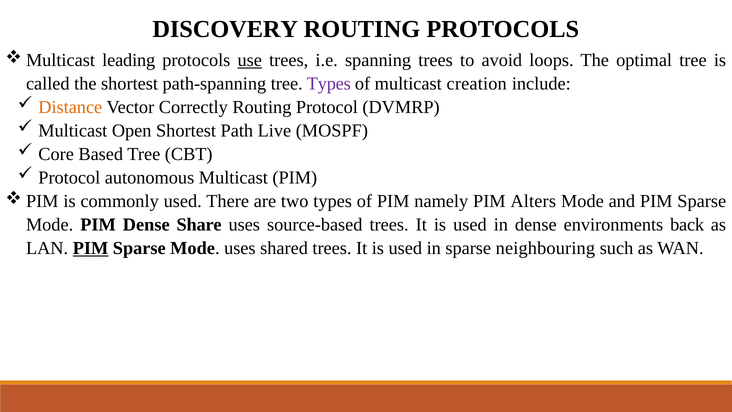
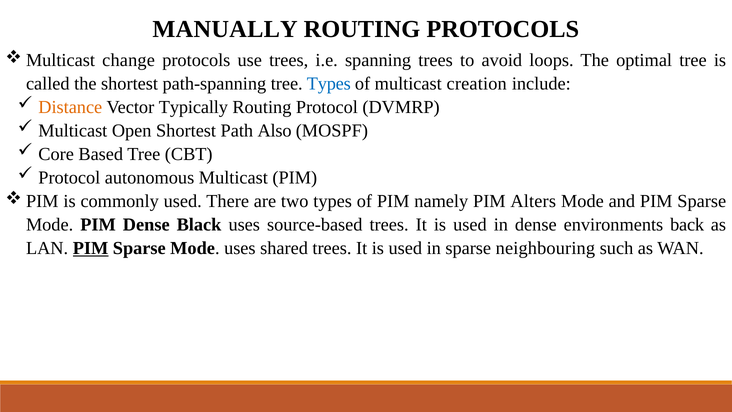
DISCOVERY: DISCOVERY -> MANUALLY (225, 29)
leading: leading -> change (129, 60)
use underline: present -> none (250, 60)
Types colour: purple -> blue (329, 84)
Correctly: Correctly -> Typically (193, 107)
Live: Live -> Also (275, 131)
Share: Share -> Black (199, 225)
